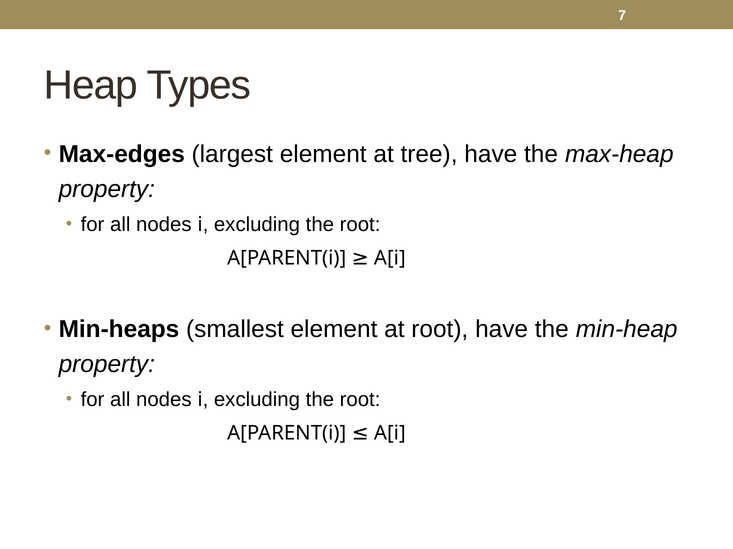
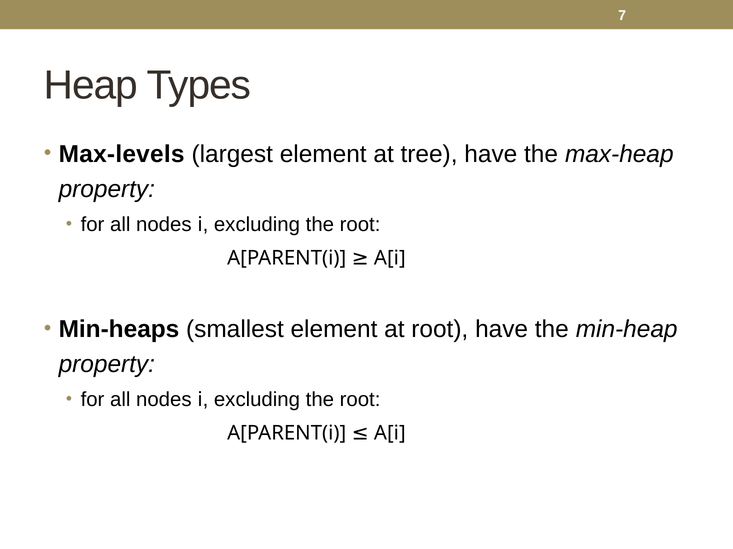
Max-edges: Max-edges -> Max-levels (122, 154)
